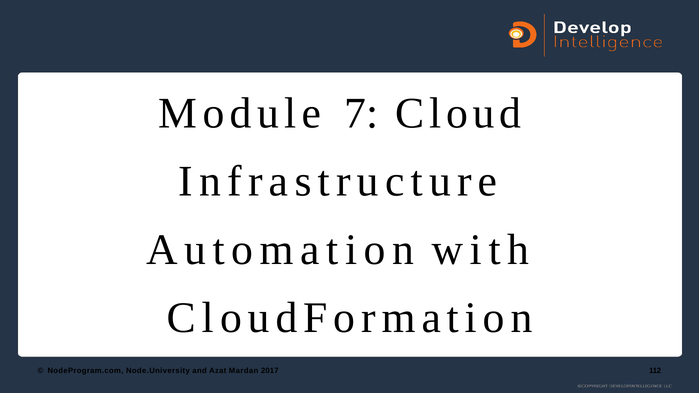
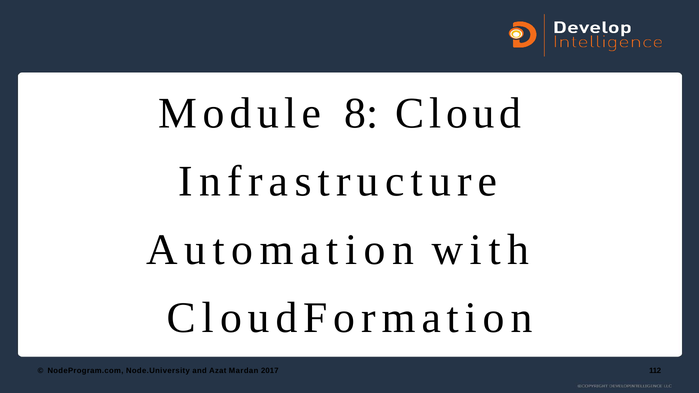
7: 7 -> 8 (361, 113)
